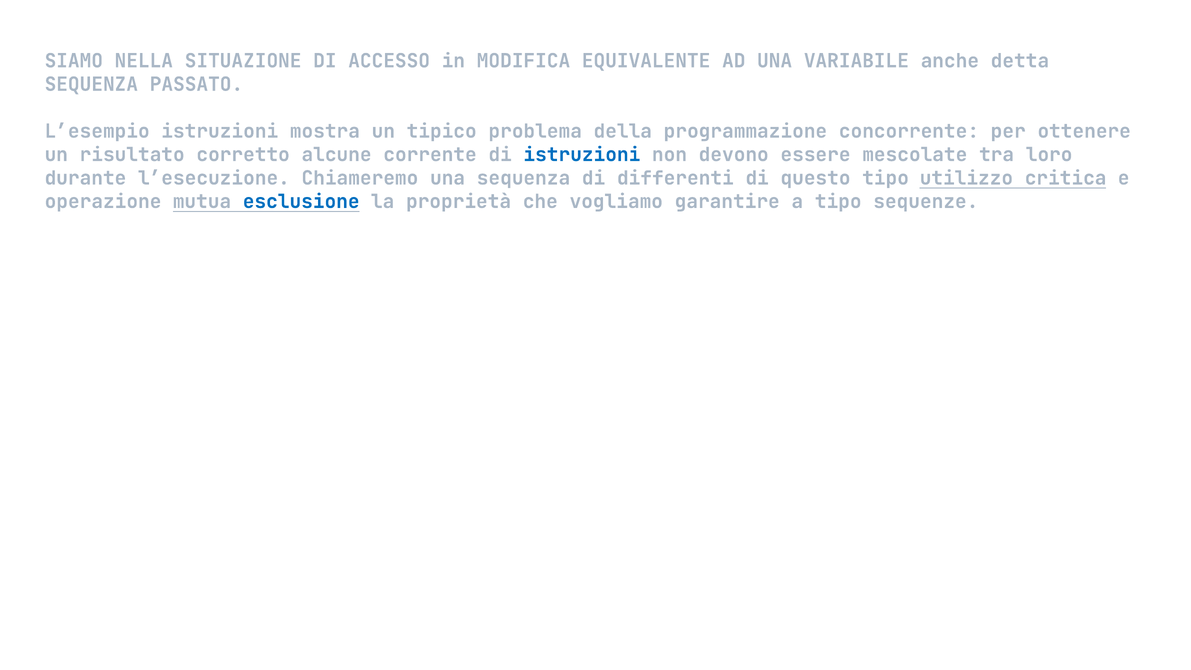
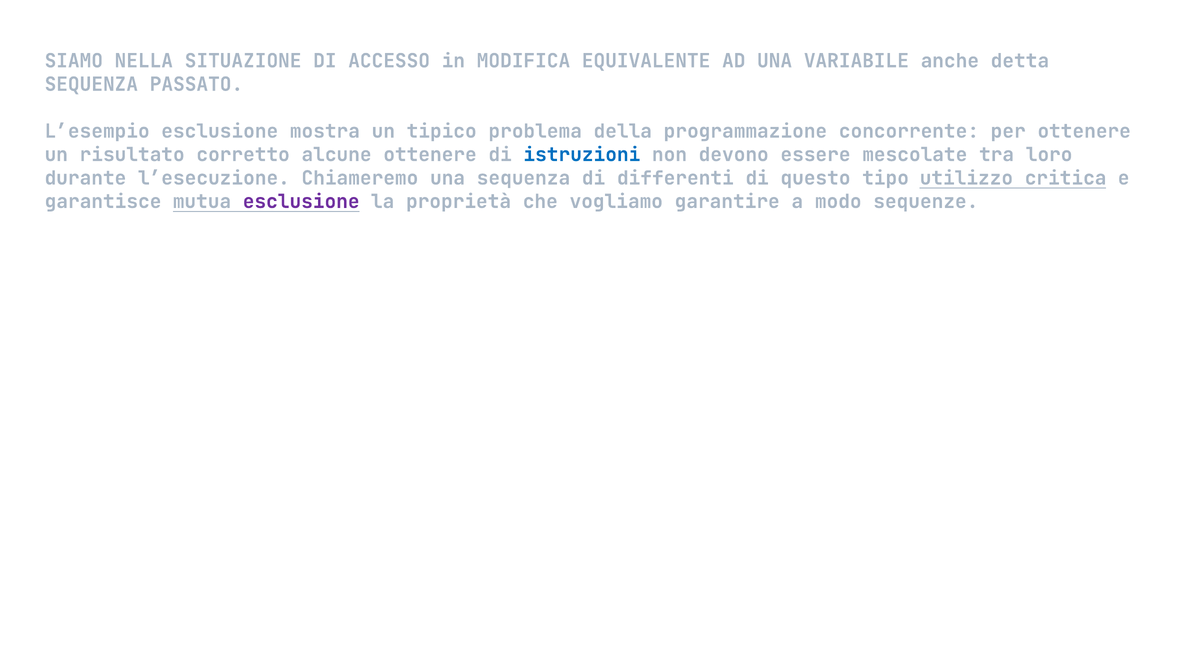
L’esempio istruzioni: istruzioni -> esclusione (220, 131)
alcune corrente: corrente -> ottenere (430, 155)
operazione: operazione -> garantisce (103, 202)
esclusione colour: blue -> purple (301, 202)
a tipo: tipo -> modo (838, 202)
